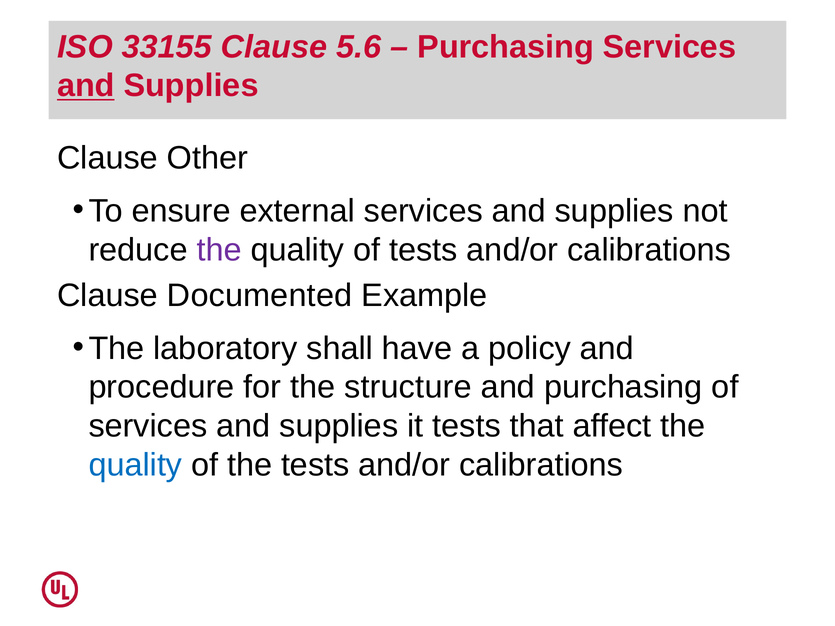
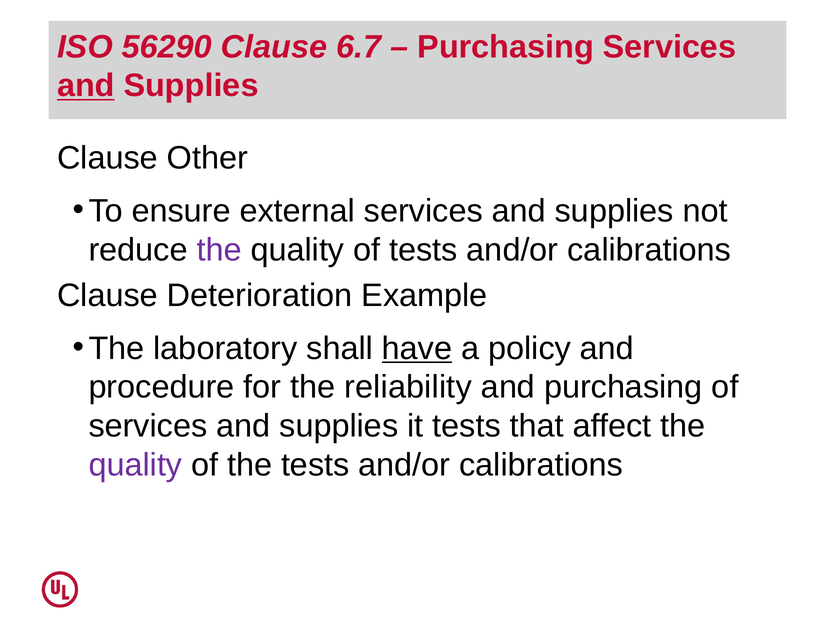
33155: 33155 -> 56290 (167, 47)
5.6: 5.6 -> 6.7 (359, 47)
Documented: Documented -> Deterioration (260, 296)
have underline: none -> present (417, 348)
structure: structure -> reliability (408, 387)
quality colour: blue -> purple (135, 465)
